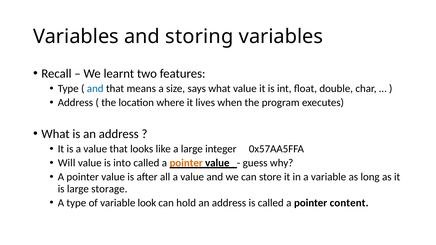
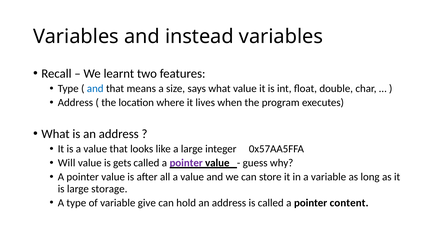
storing: storing -> instead (199, 37)
into: into -> gets (122, 163)
pointer colour: orange -> purple (186, 163)
look: look -> give (147, 203)
